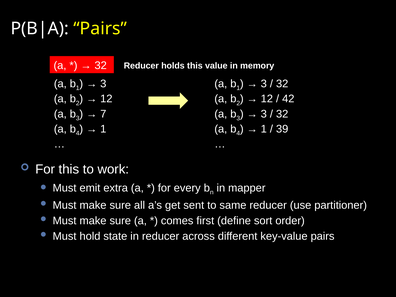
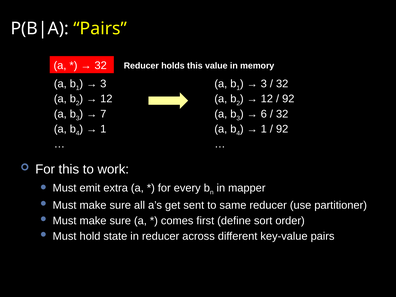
42: 42 -> 92 (288, 99)
3: 3 -> 6 (264, 114)
39: 39 -> 92 (282, 129)
